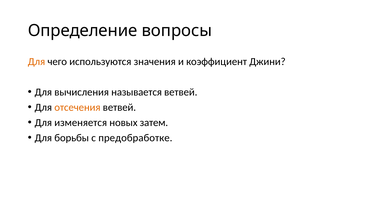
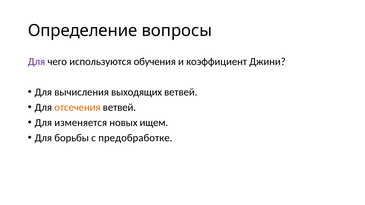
Для colour: orange -> purple (36, 62)
значения: значения -> обучения (155, 62)
называется: называется -> выходящих (137, 92)
затем: затем -> ищем (154, 123)
